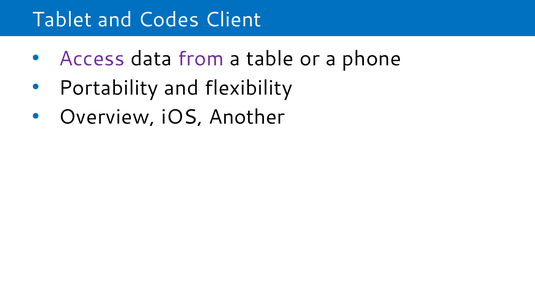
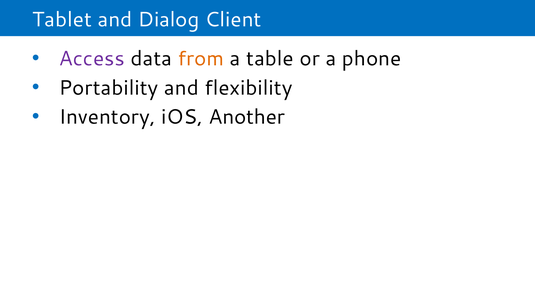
Codes: Codes -> Dialog (169, 20)
from colour: purple -> orange (201, 59)
Overview: Overview -> Inventory (107, 117)
